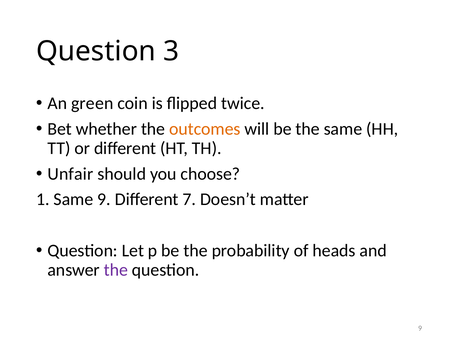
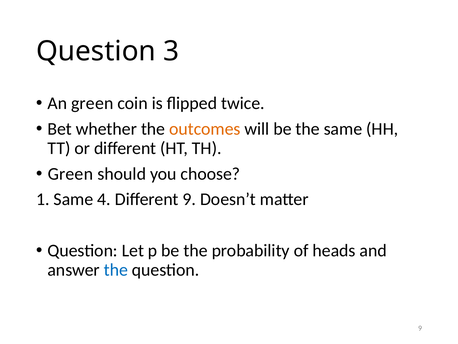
Unfair: Unfair -> Green (70, 174)
Same 9: 9 -> 4 (104, 199)
Different 7: 7 -> 9 (189, 199)
the colour: purple -> blue (116, 269)
